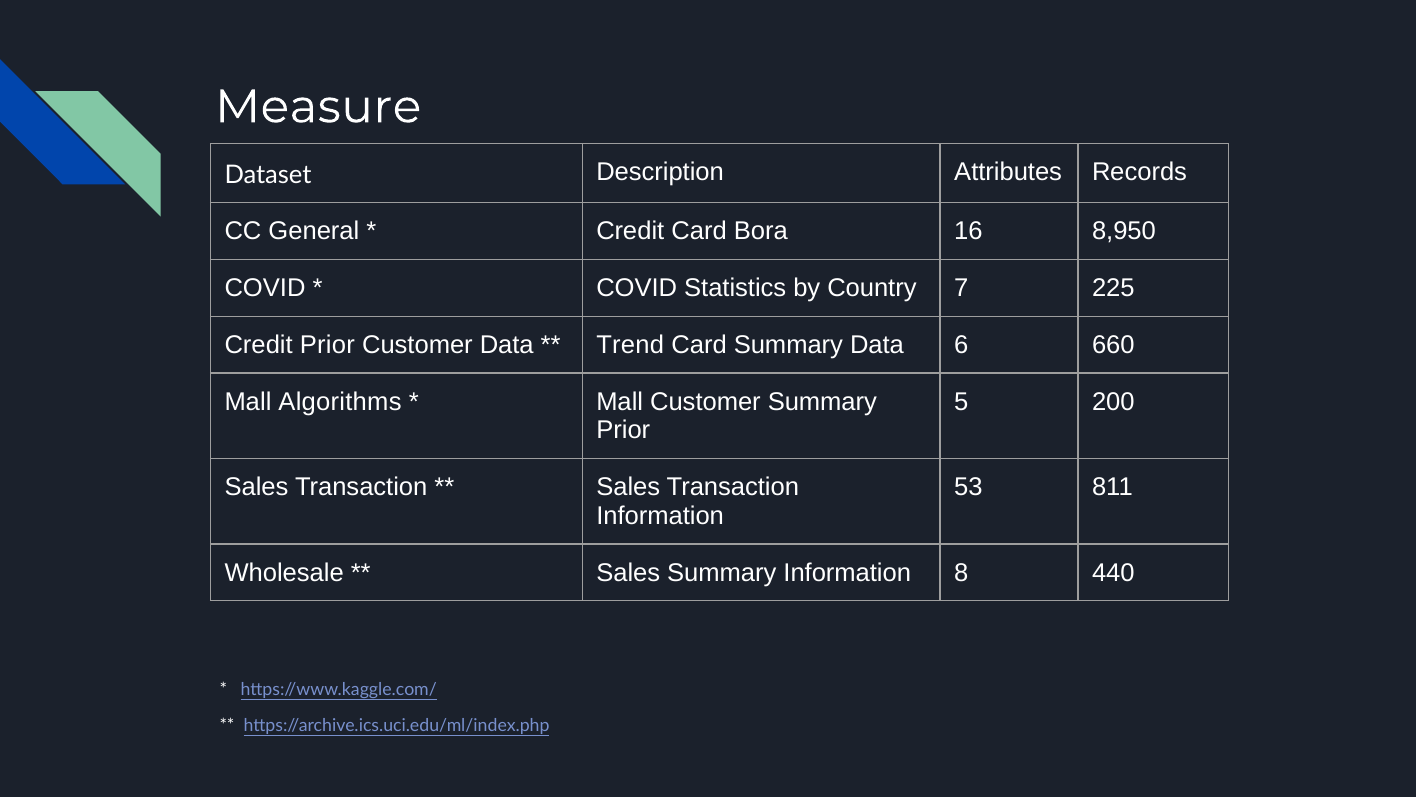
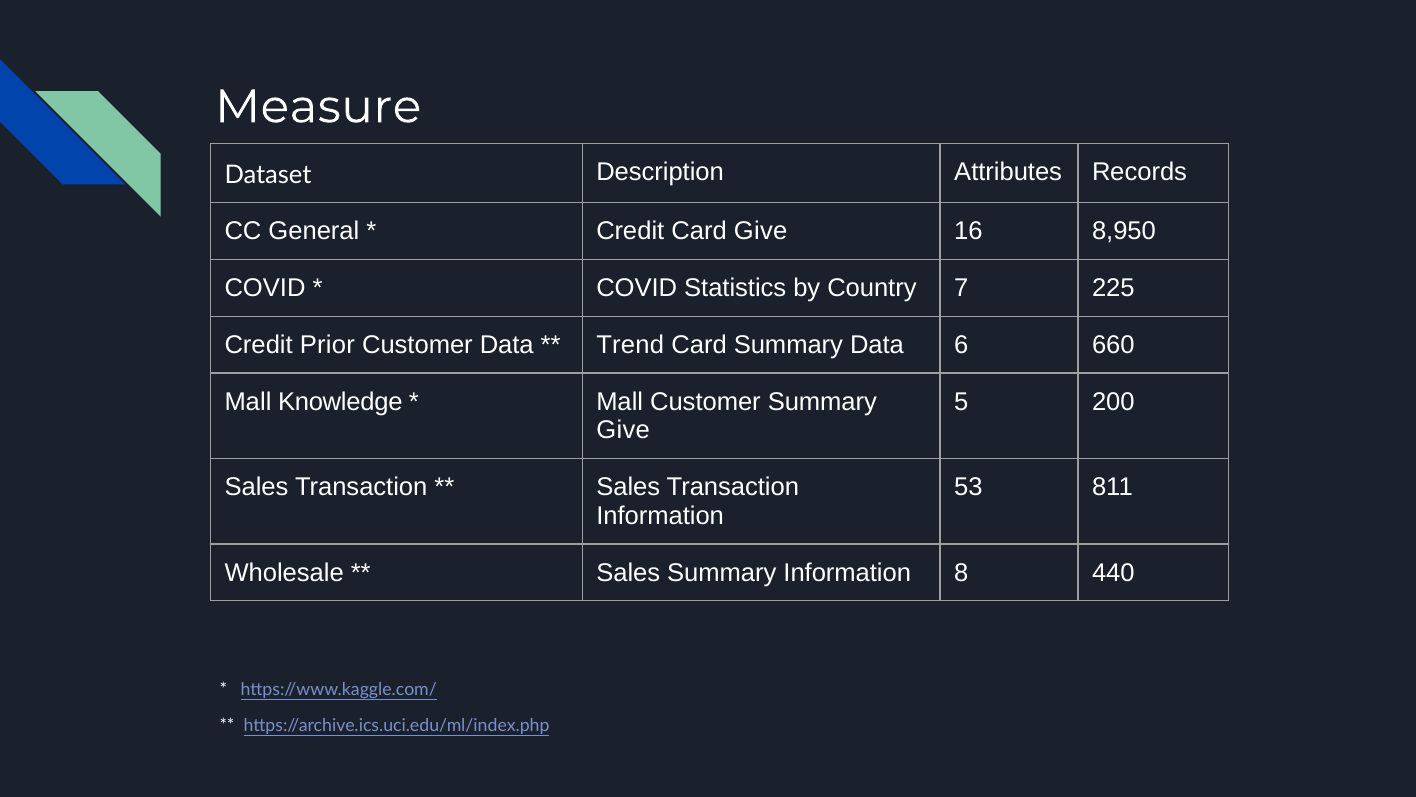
Card Bora: Bora -> Give (761, 231)
Algorithms: Algorithms -> Knowledge (340, 402)
Prior: Prior -> Give (623, 430)
